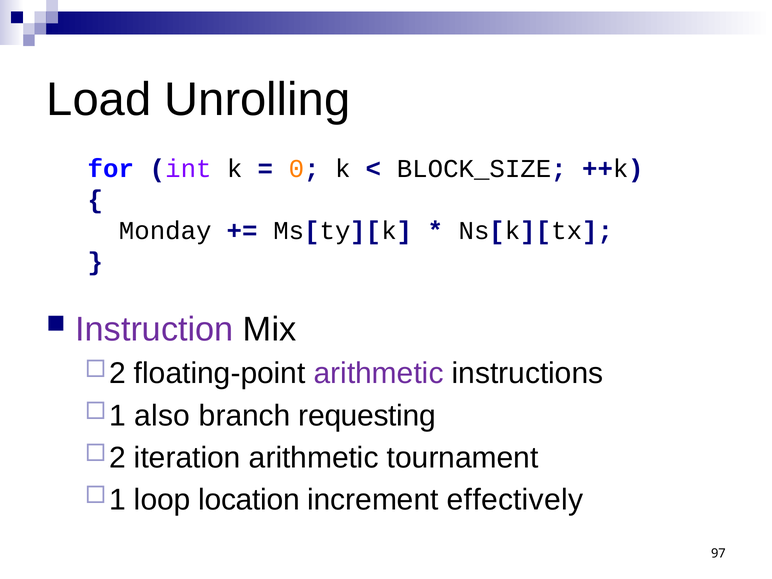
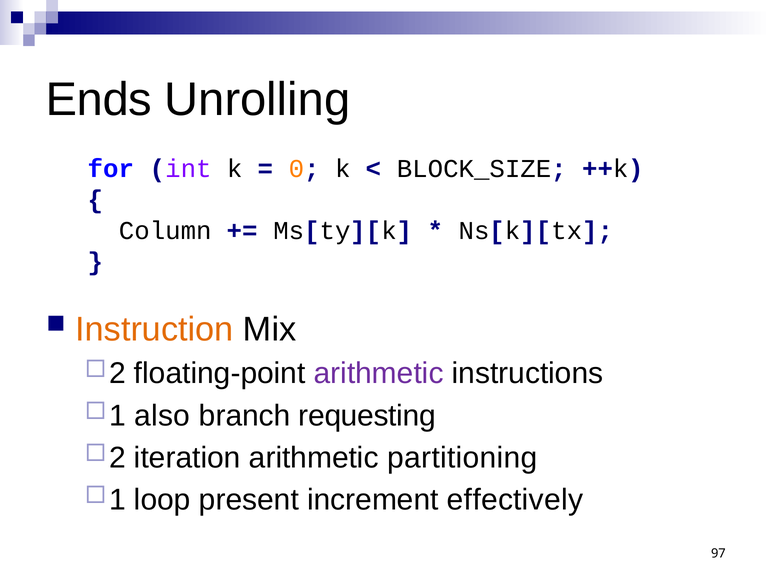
Load: Load -> Ends (99, 100)
Monday: Monday -> Column (165, 231)
Instruction colour: purple -> orange (154, 329)
tournament: tournament -> partitioning (463, 458)
location: location -> present (249, 500)
